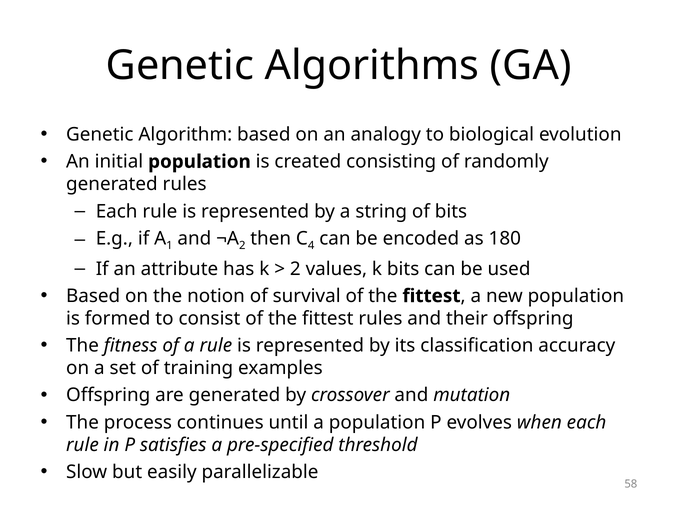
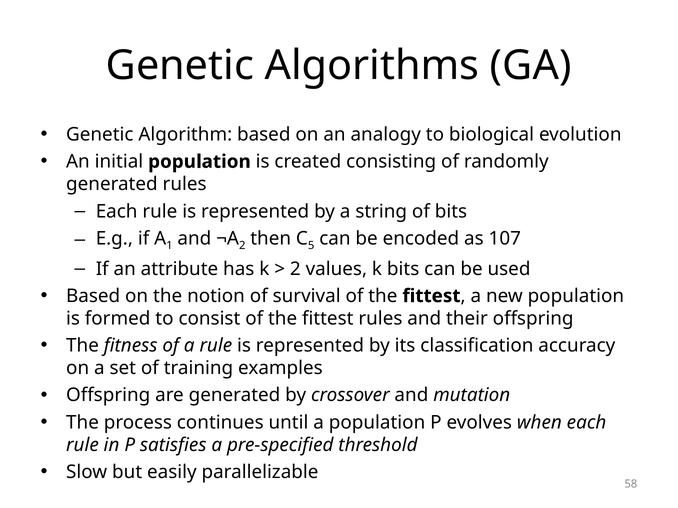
4: 4 -> 5 (311, 246)
180: 180 -> 107 (505, 239)
